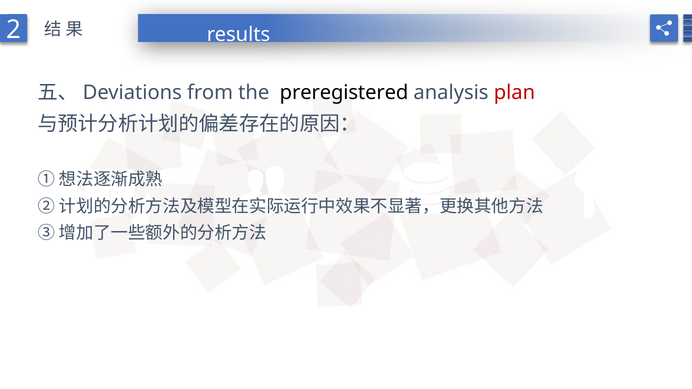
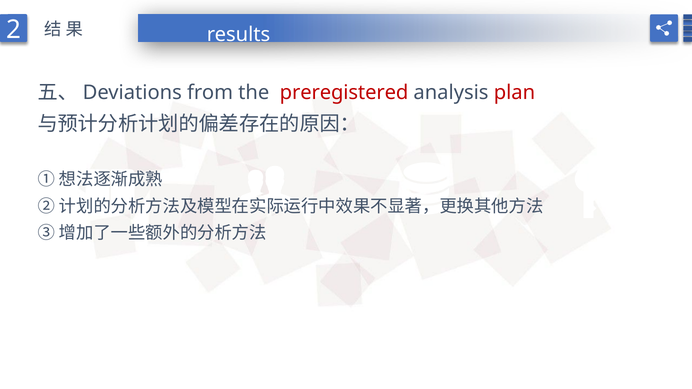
preregistered colour: black -> red (344, 93)
